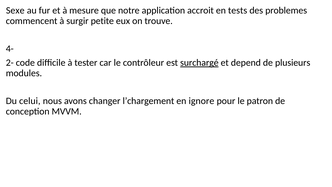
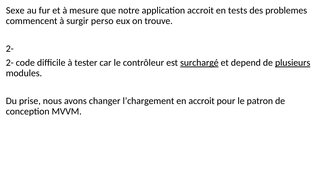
petite: petite -> perso (102, 21)
4-: 4- -> 2- (10, 49)
plusieurs underline: none -> present (293, 63)
celui: celui -> prise (30, 101)
en ignore: ignore -> accroit (202, 101)
